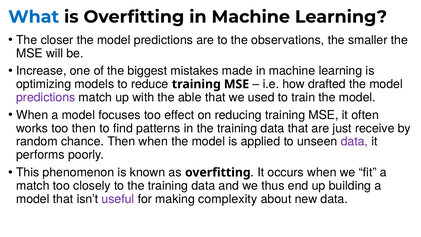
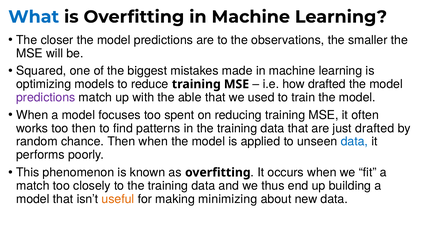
Increase: Increase -> Squared (41, 71)
effect: effect -> spent (179, 115)
just receive: receive -> drafted (375, 128)
data colour: purple -> blue (354, 141)
useful colour: purple -> orange (118, 199)
complexity: complexity -> minimizing (228, 199)
